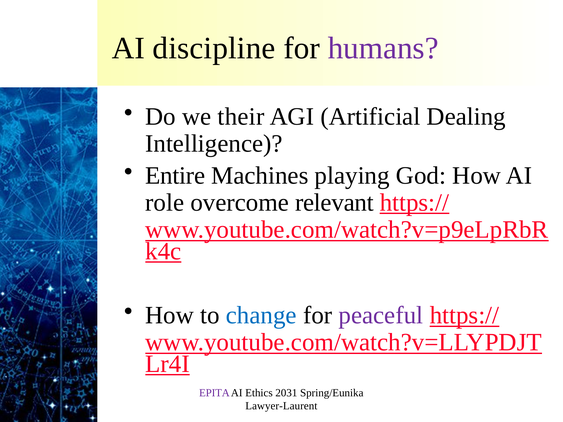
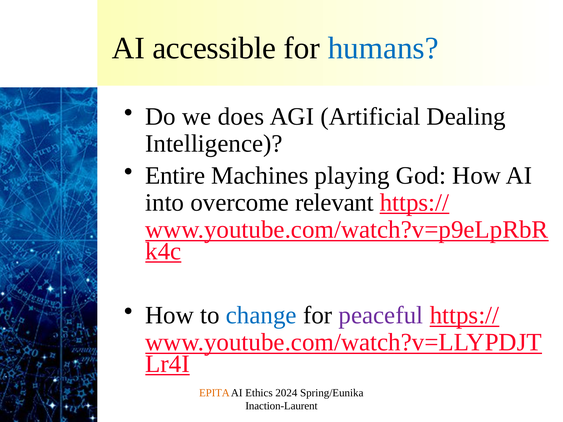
discipline: discipline -> accessible (214, 48)
humans colour: purple -> blue (383, 48)
their: their -> does (241, 116)
role: role -> into (165, 203)
EPITA colour: purple -> orange (214, 393)
2031: 2031 -> 2024 (286, 393)
Lawyer-Laurent: Lawyer-Laurent -> Inaction-Laurent (281, 406)
